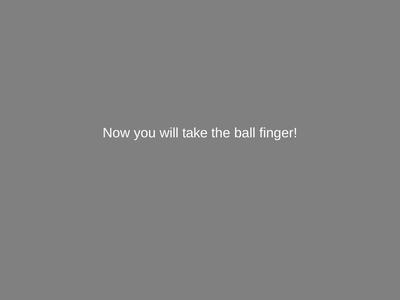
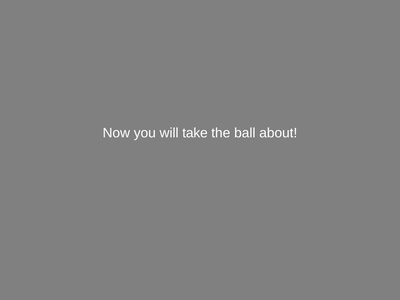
finger: finger -> about (278, 133)
